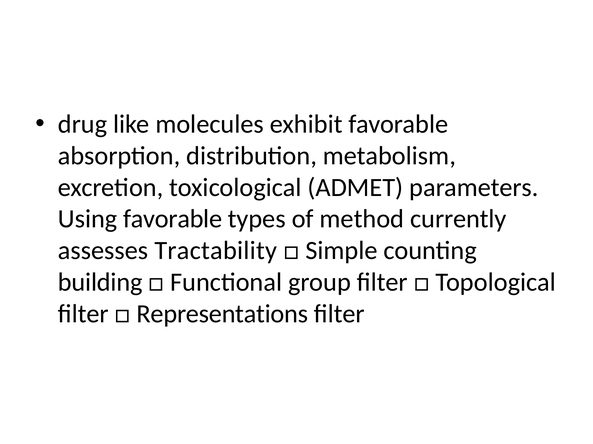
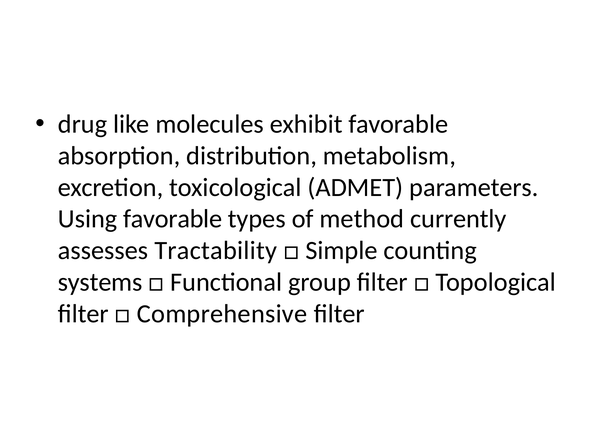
building: building -> systems (100, 283)
Representations: Representations -> Comprehensive (222, 314)
